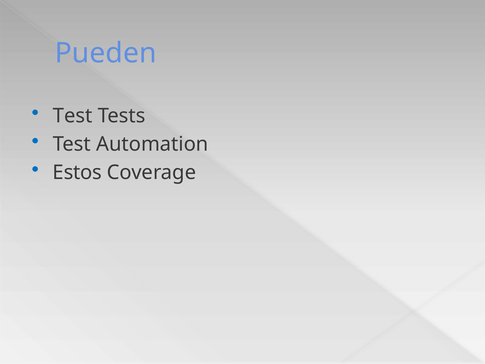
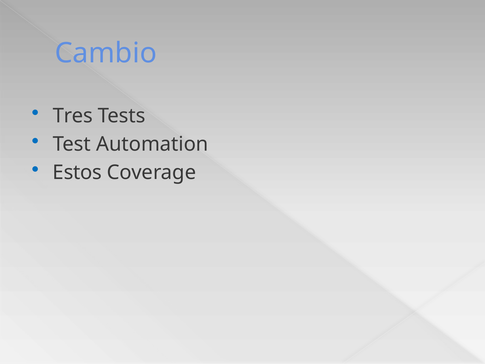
Pueden: Pueden -> Cambio (106, 53)
Test: Test -> Tres (73, 116)
